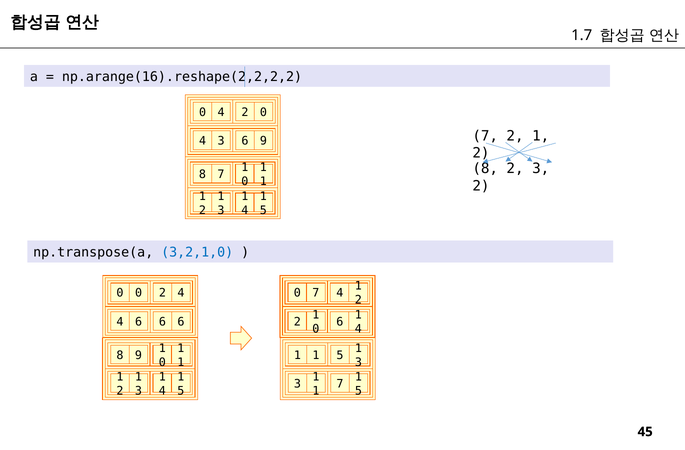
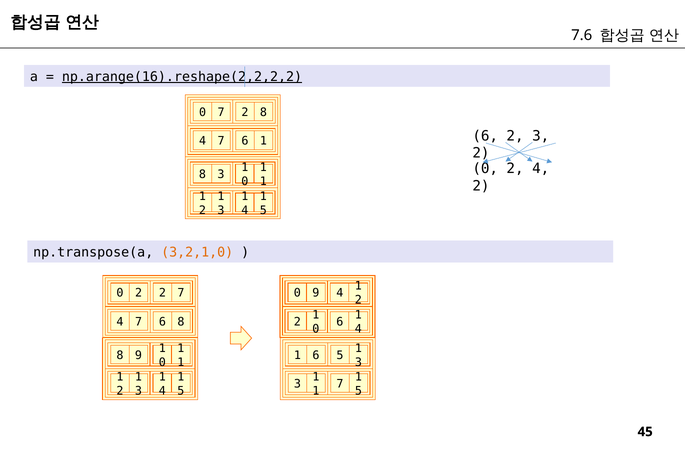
1.7: 1.7 -> 7.6 (582, 35)
np.arange(16).reshape(2,2,2,2 underline: none -> present (182, 77)
4: 4 -> 7 (221, 112)
0: 0 -> 8 (263, 112)
7: 7 -> 6 (485, 136)
1: 1 -> 3 (541, 136)
3: 3 -> 7 (221, 141)
9: 9 -> 1 (263, 141)
8: 8 -> 0 (485, 169)
2 3: 3 -> 4 (541, 169)
8 7: 7 -> 3 (221, 174)
3,2,1,0 colour: blue -> orange (197, 252)
0: 0 -> 2 (139, 293)
2 4: 4 -> 7 (181, 293)
0 7: 7 -> 9 (316, 293)
6: 6 -> 7 (139, 322)
6: 6 -> 8 (181, 322)
1: 1 -> 6 (316, 355)
